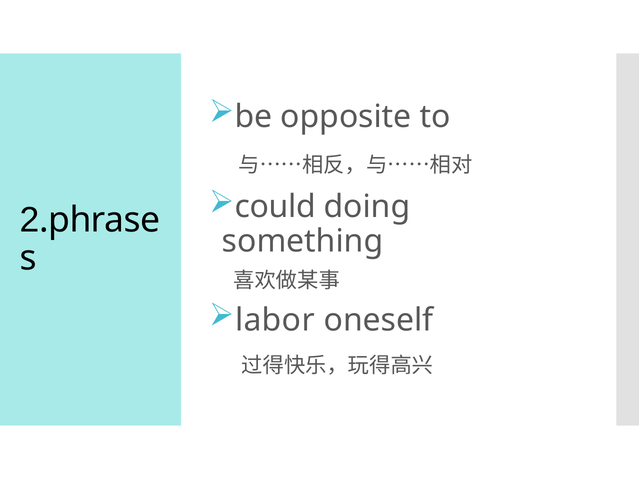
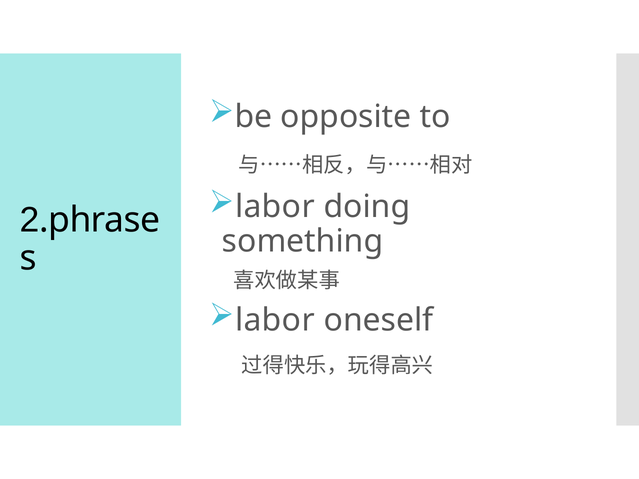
could: could -> labor (275, 207)
